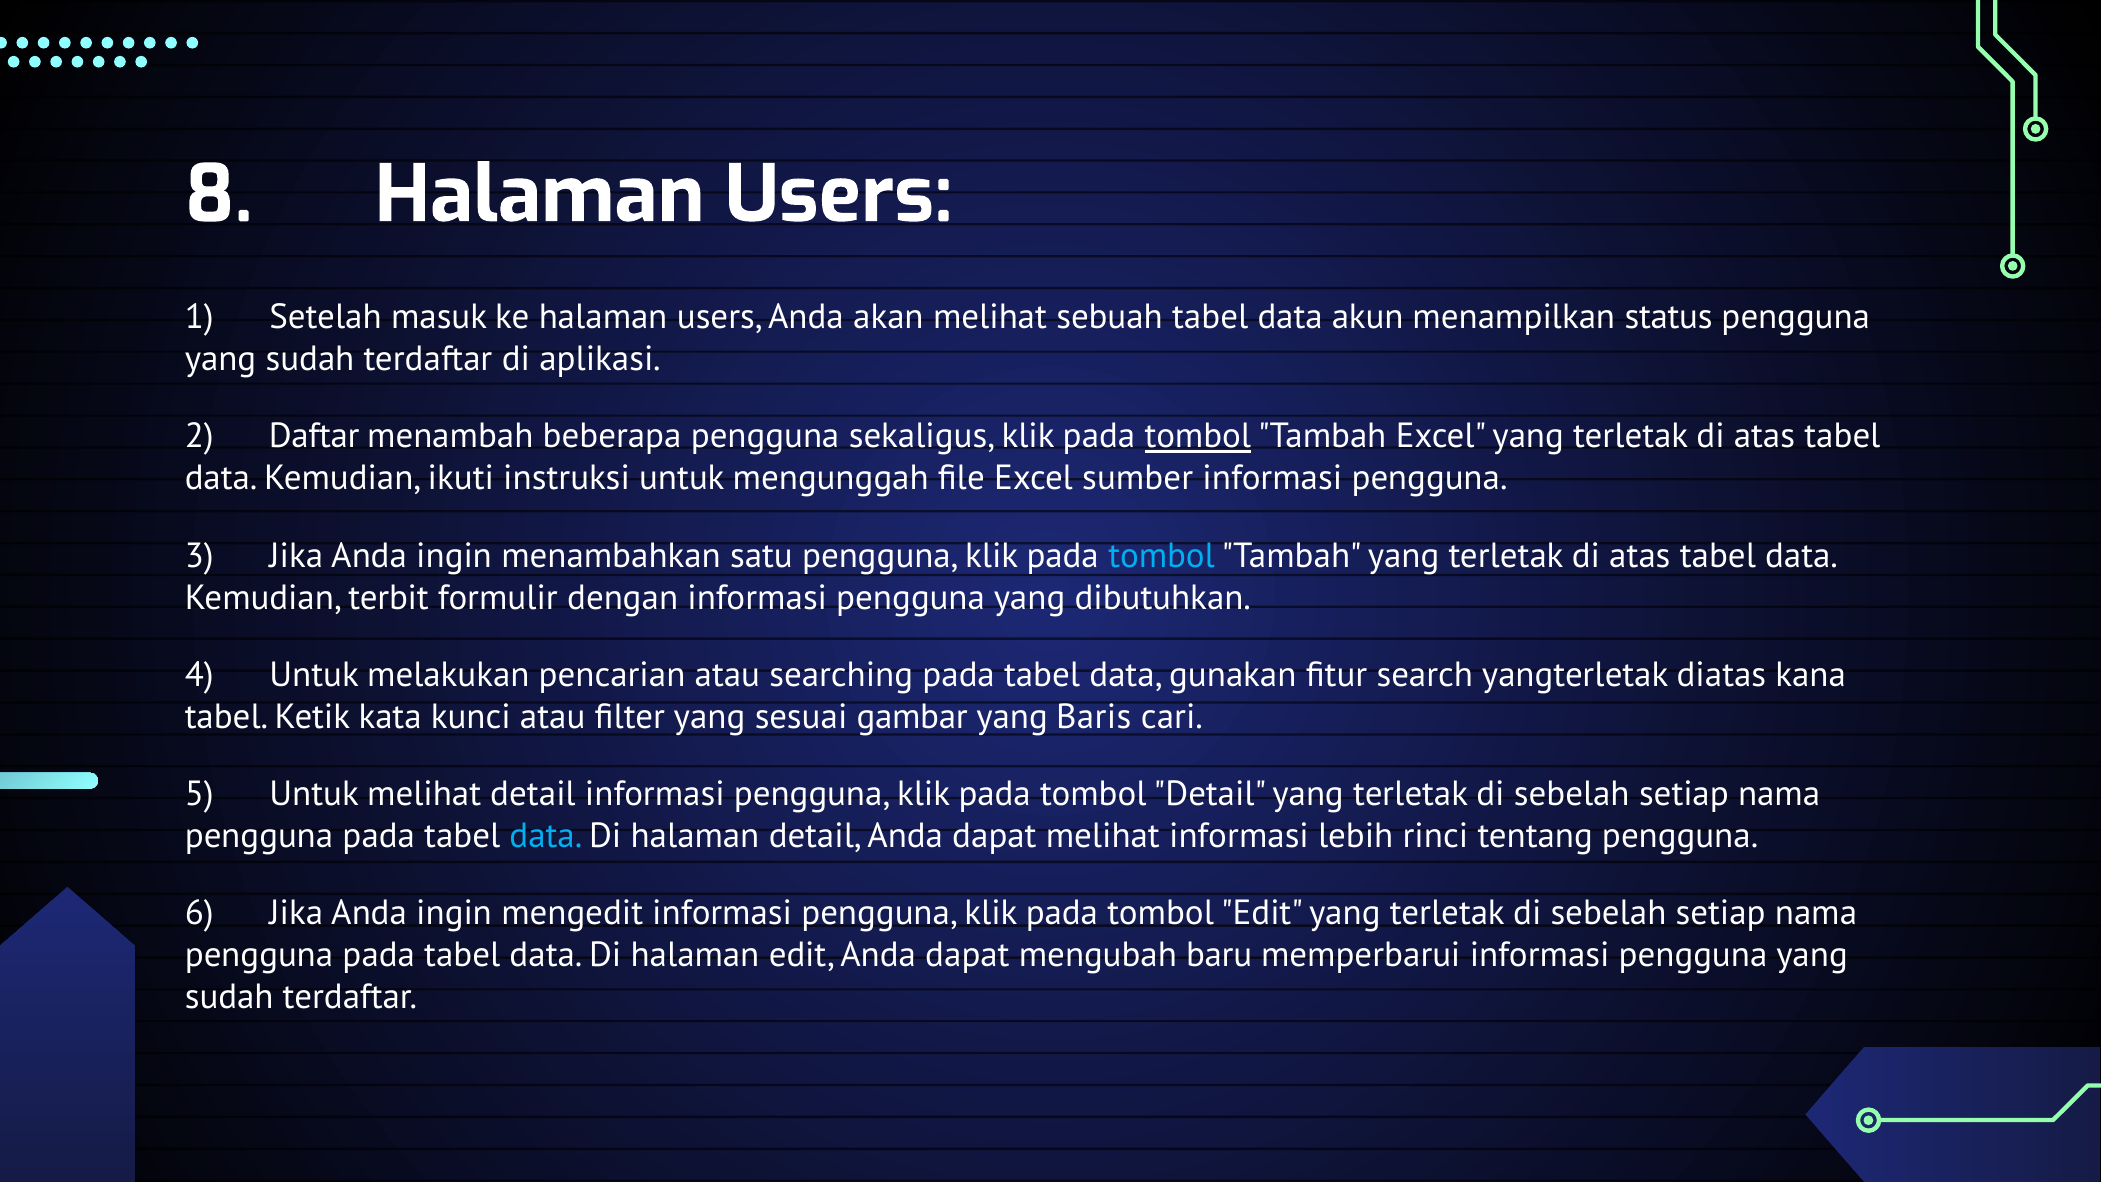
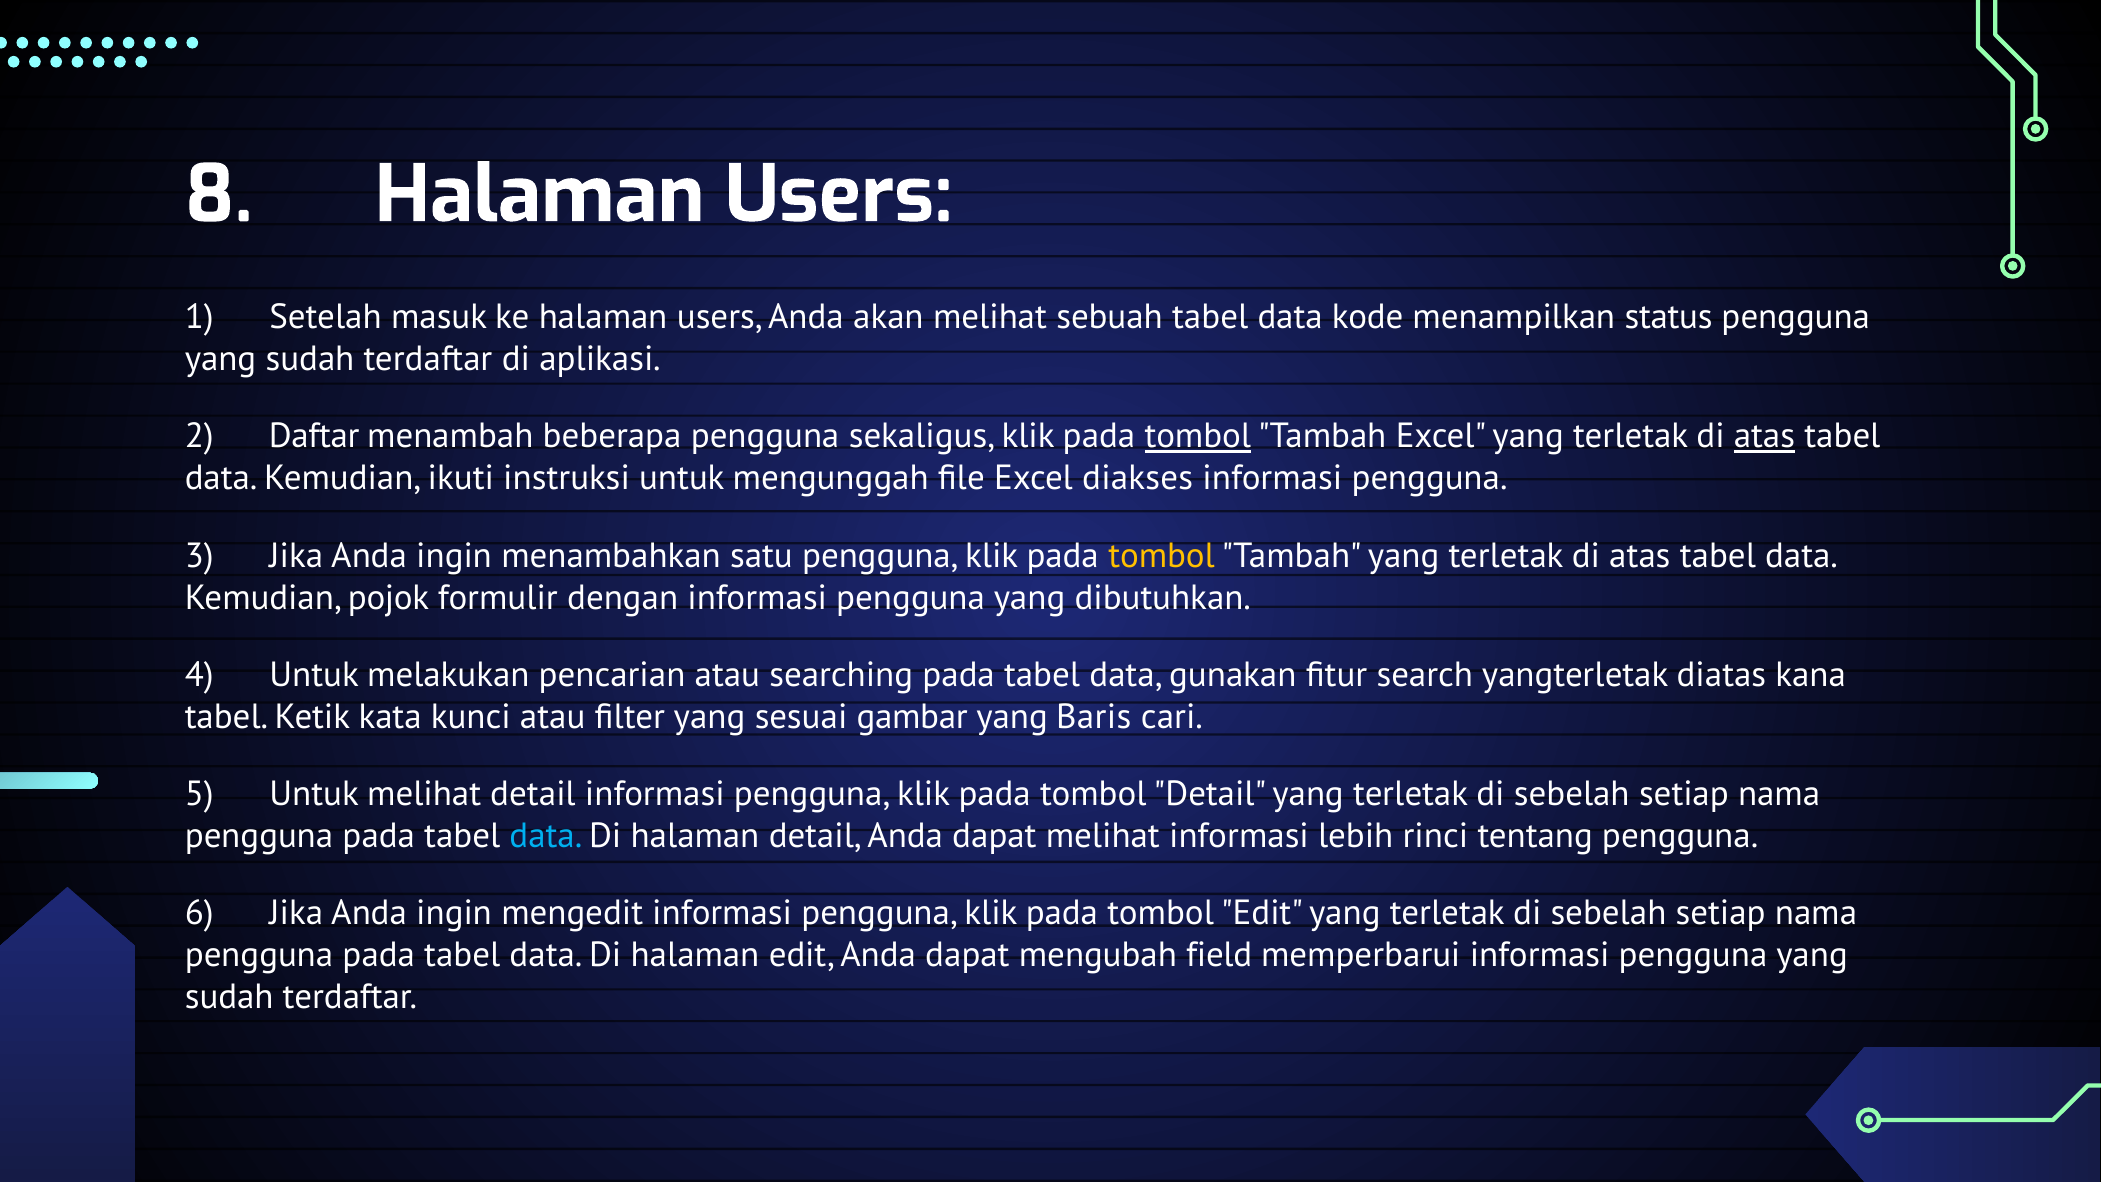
akun: akun -> kode (1368, 317)
atas underline: none -> present (1764, 436)
sumber: sumber -> diakses (1138, 478)
tombol colour: light blue -> yellow (1162, 555)
terbit: terbit -> pojok (389, 597)
baru: baru -> field (1219, 954)
